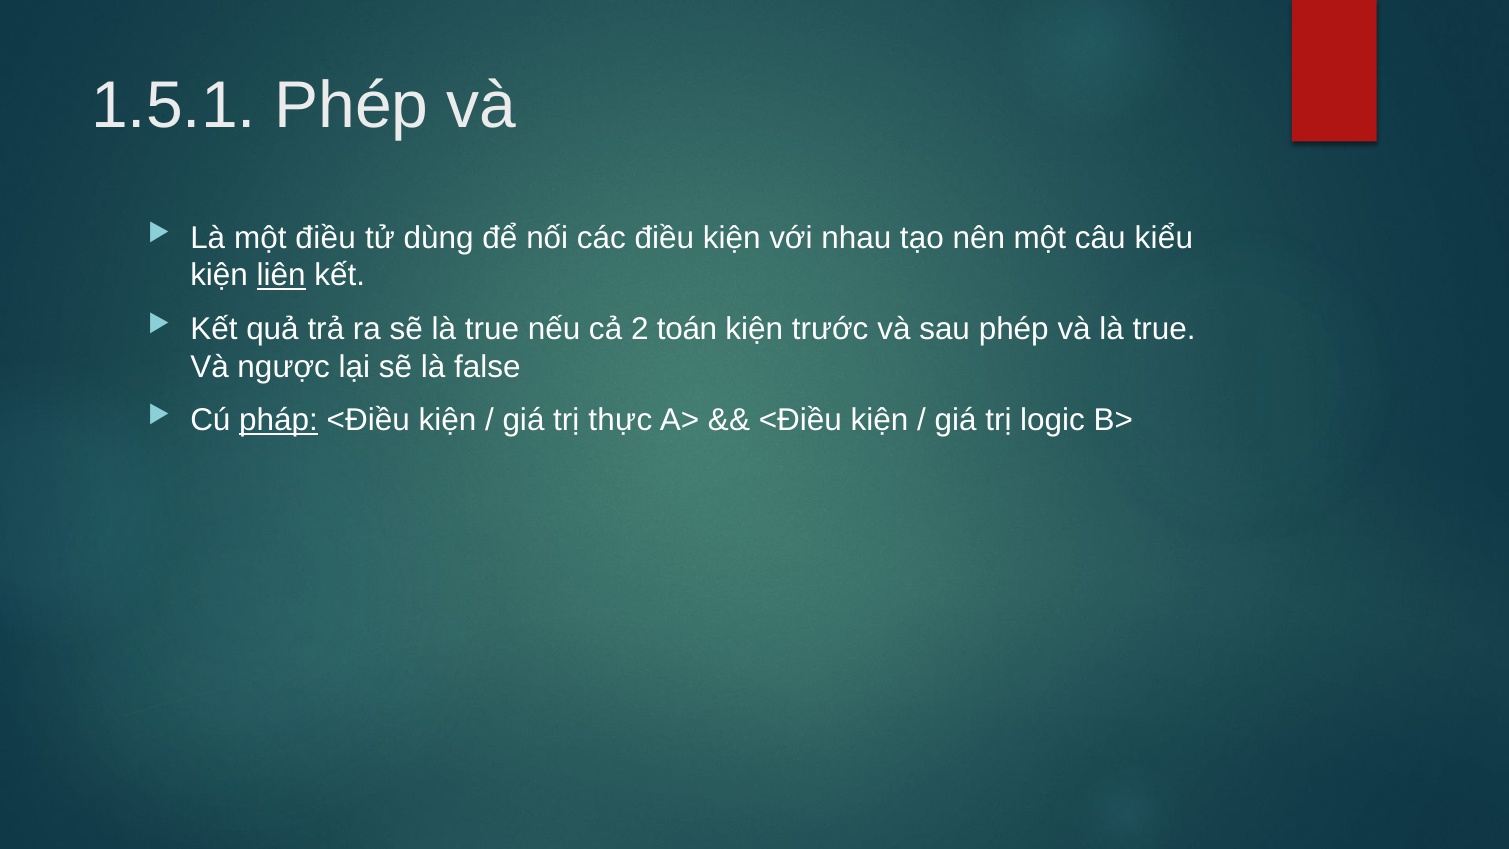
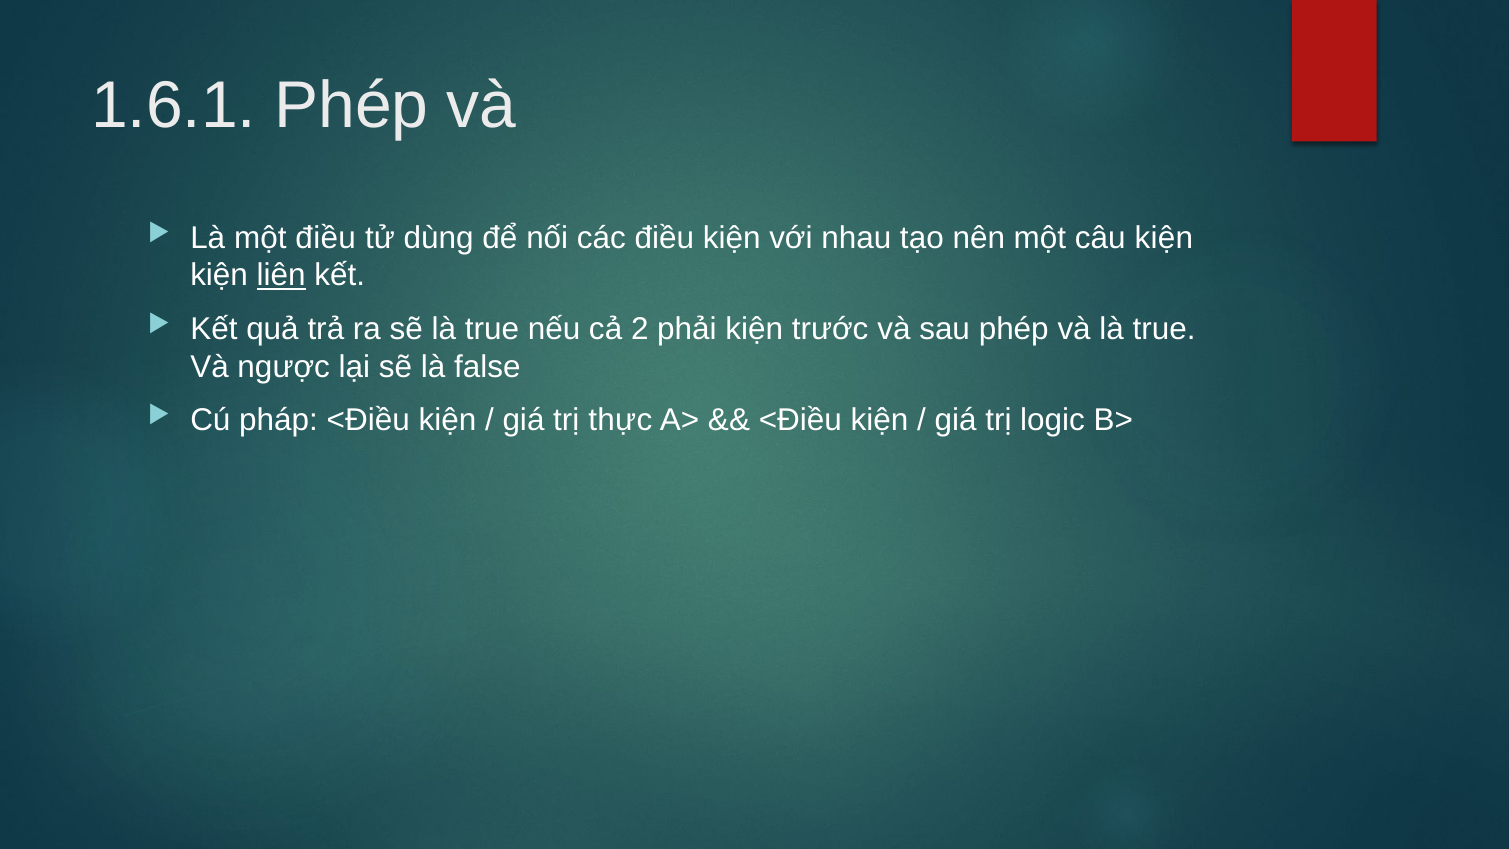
1.5.1: 1.5.1 -> 1.6.1 (174, 106)
câu kiểu: kiểu -> kiện (1164, 238)
toán: toán -> phải (687, 329)
pháp underline: present -> none (279, 420)
